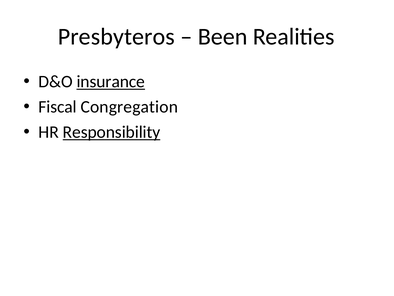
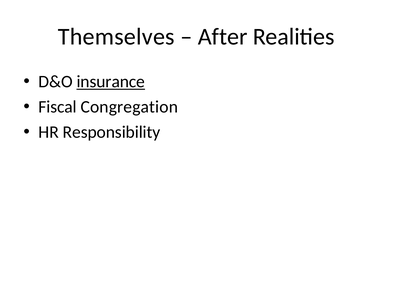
Presbyteros: Presbyteros -> Themselves (116, 37)
Been: Been -> After (223, 37)
Responsibility underline: present -> none (112, 132)
